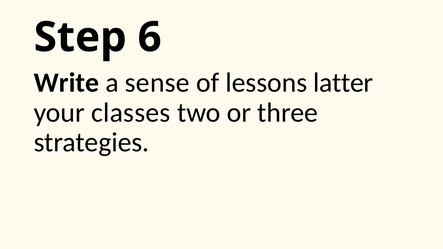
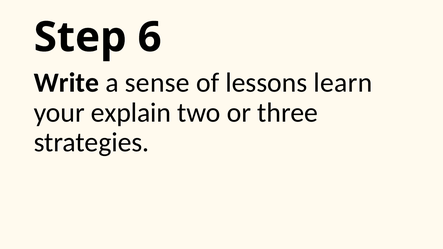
latter: latter -> learn (343, 83)
classes: classes -> explain (131, 113)
